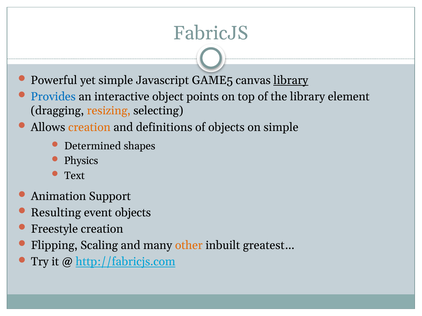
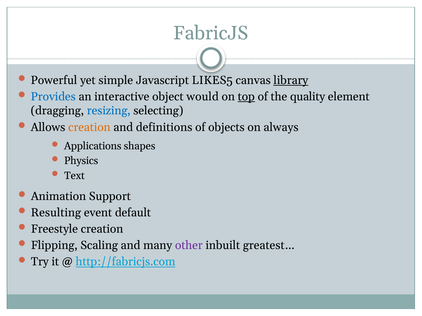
GAME5: GAME5 -> LIKES5 (212, 80)
points: points -> would (203, 97)
top underline: none -> present (246, 97)
the library: library -> quality (308, 97)
resizing colour: orange -> blue (109, 111)
on simple: simple -> always (281, 127)
Determined: Determined -> Applications (93, 146)
event objects: objects -> default (133, 213)
other colour: orange -> purple (189, 246)
